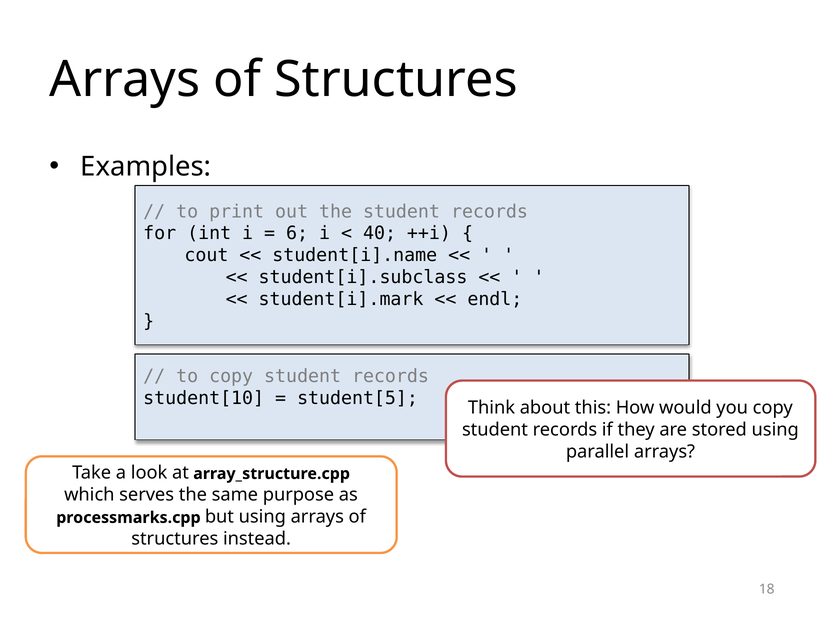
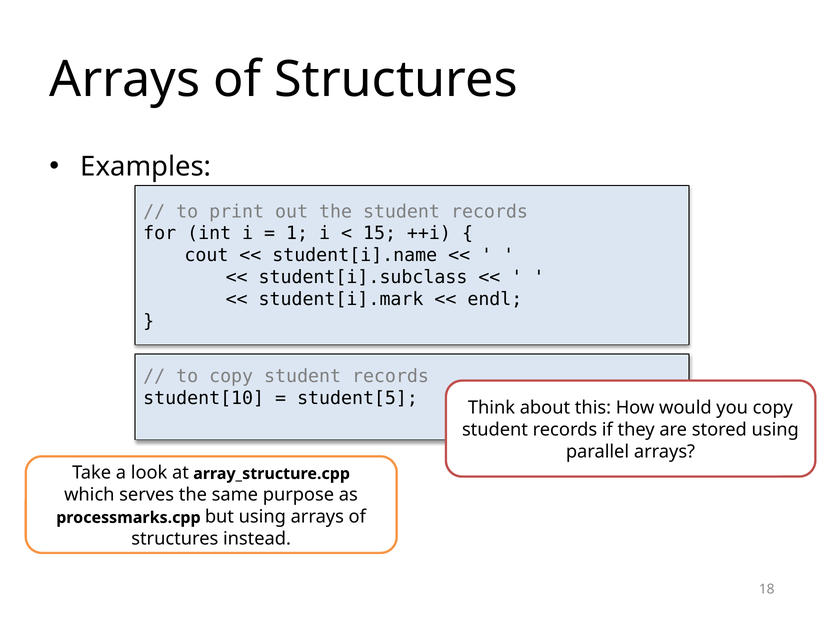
6: 6 -> 1 (297, 233)
40: 40 -> 15 (380, 233)
